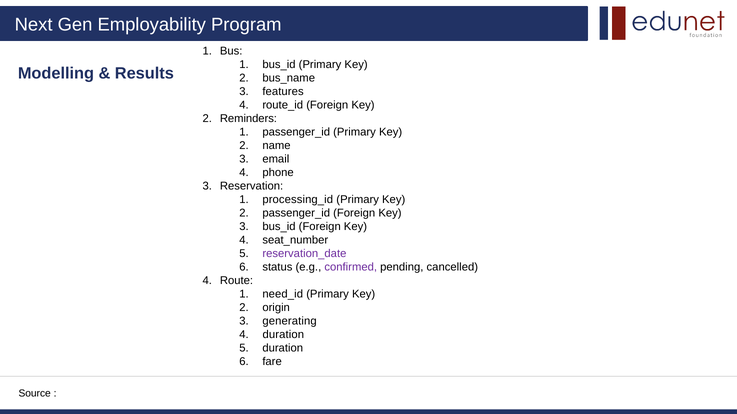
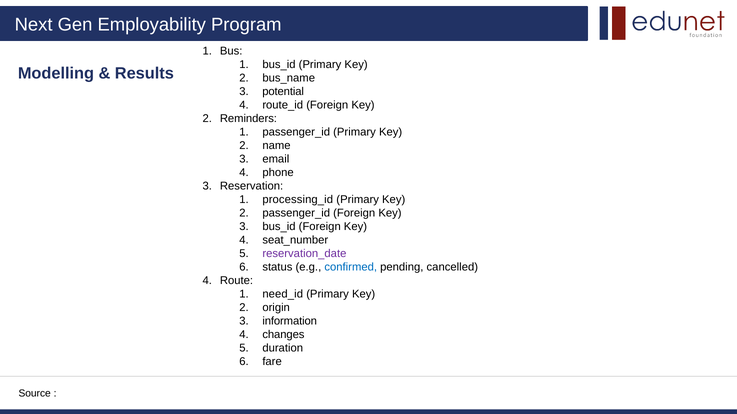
features: features -> potential (283, 92)
confirmed colour: purple -> blue (351, 267)
generating: generating -> information (290, 321)
duration: duration -> changes (283, 335)
